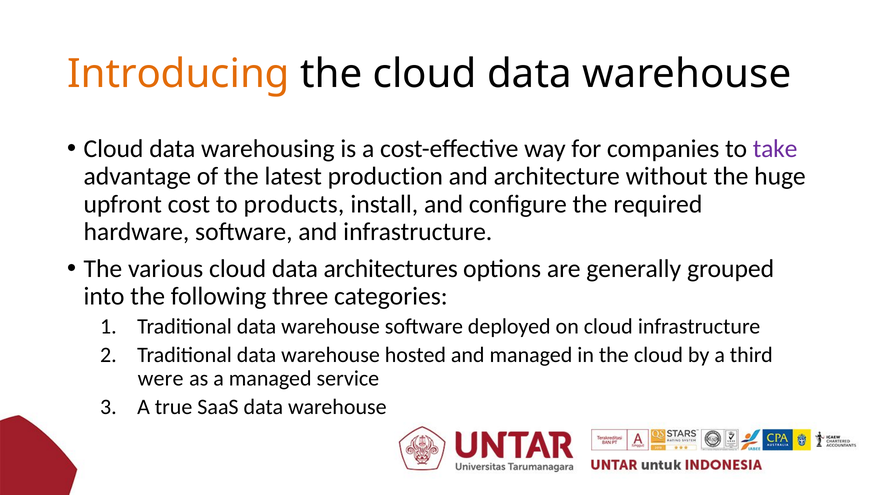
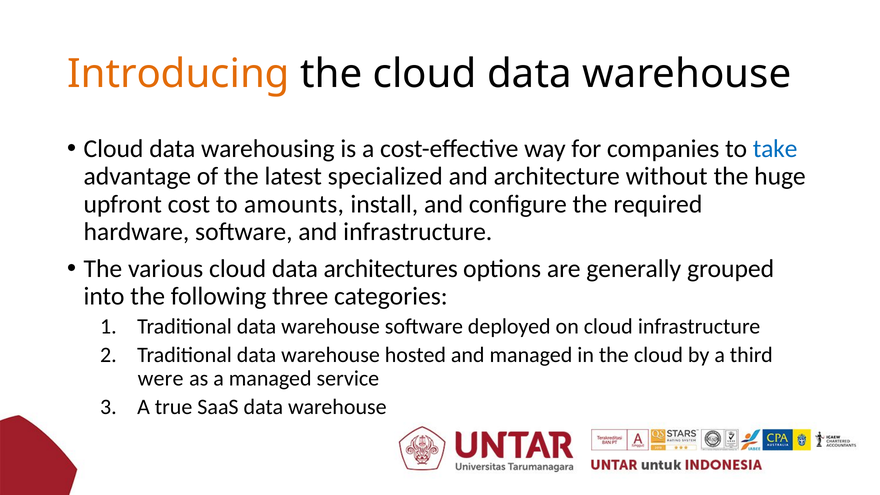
take colour: purple -> blue (775, 149)
production: production -> specialized (385, 176)
products: products -> amounts (294, 204)
